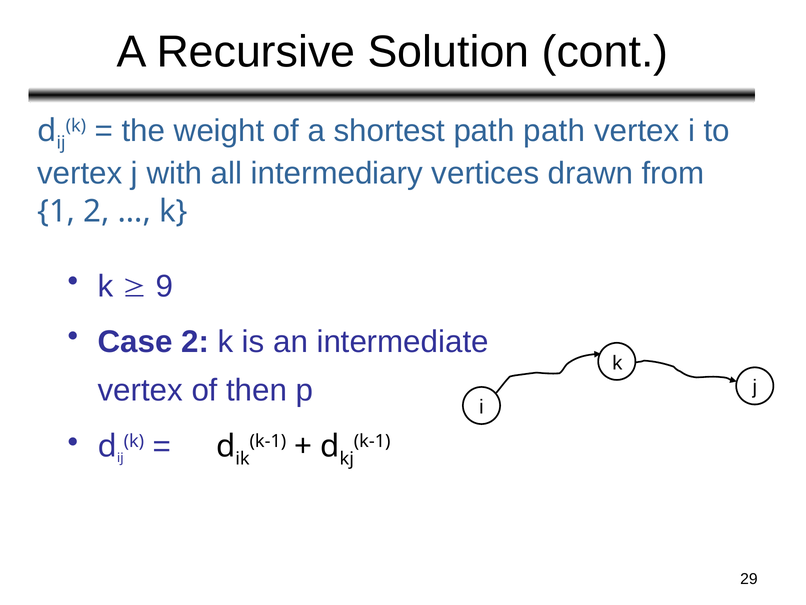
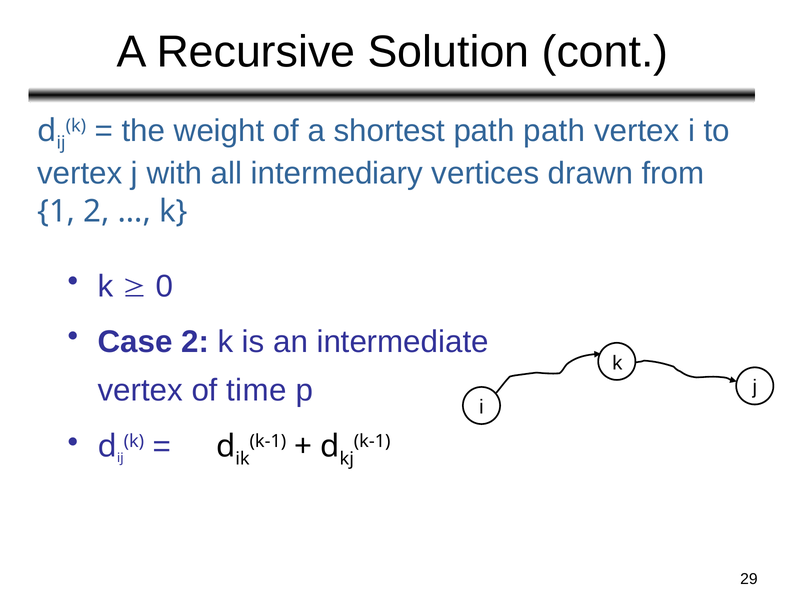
9: 9 -> 0 (164, 286)
then: then -> time (257, 390)
